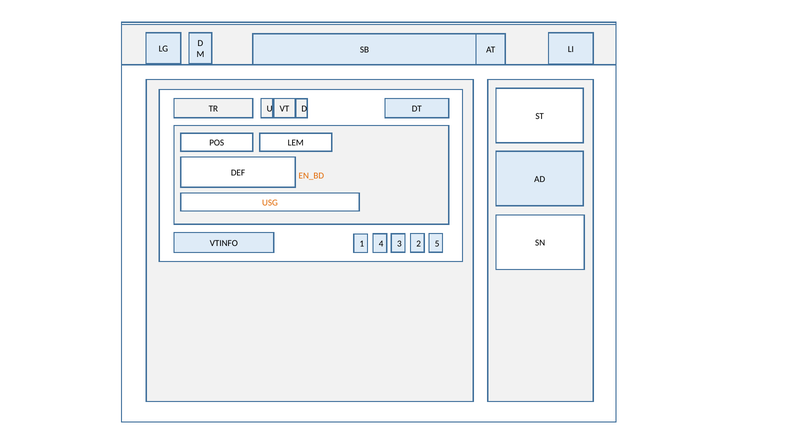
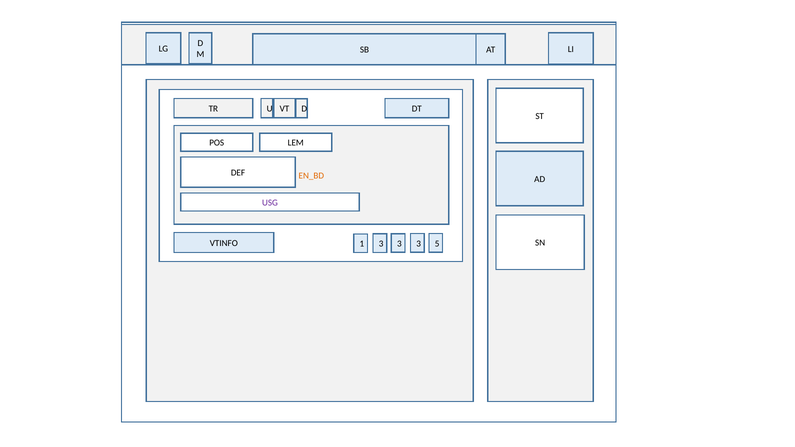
USG colour: orange -> purple (270, 203)
VTINFO 4: 4 -> 3 (381, 244)
2: 2 -> 3 (419, 244)
